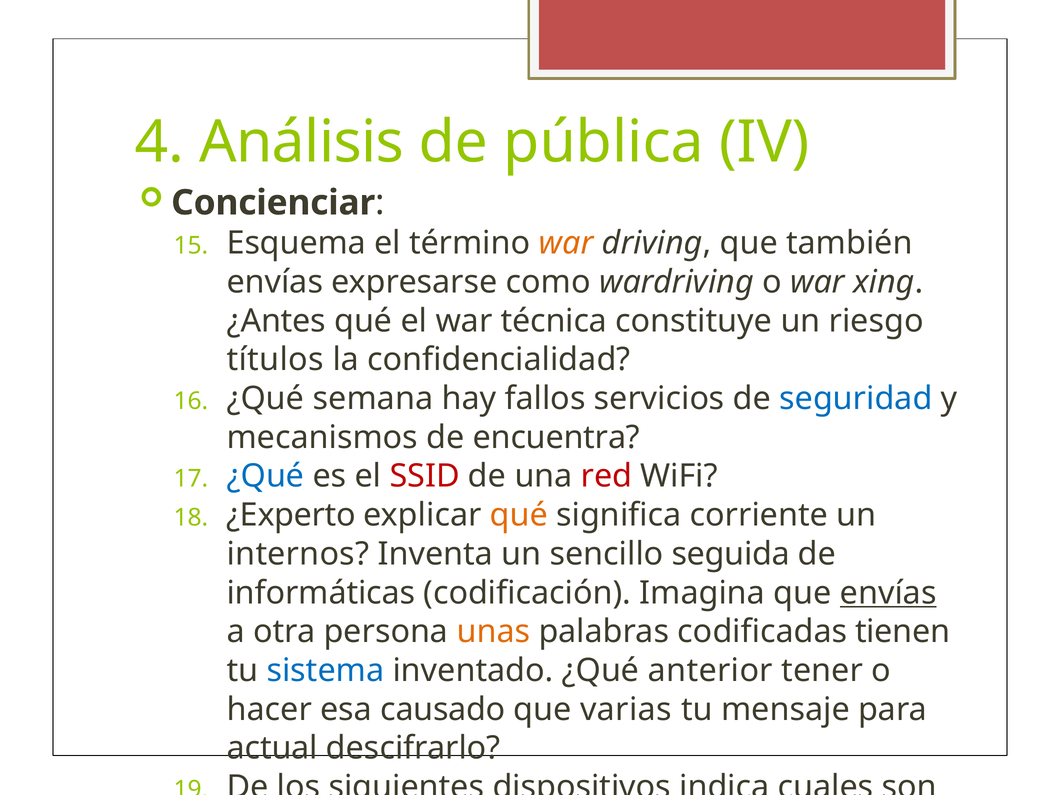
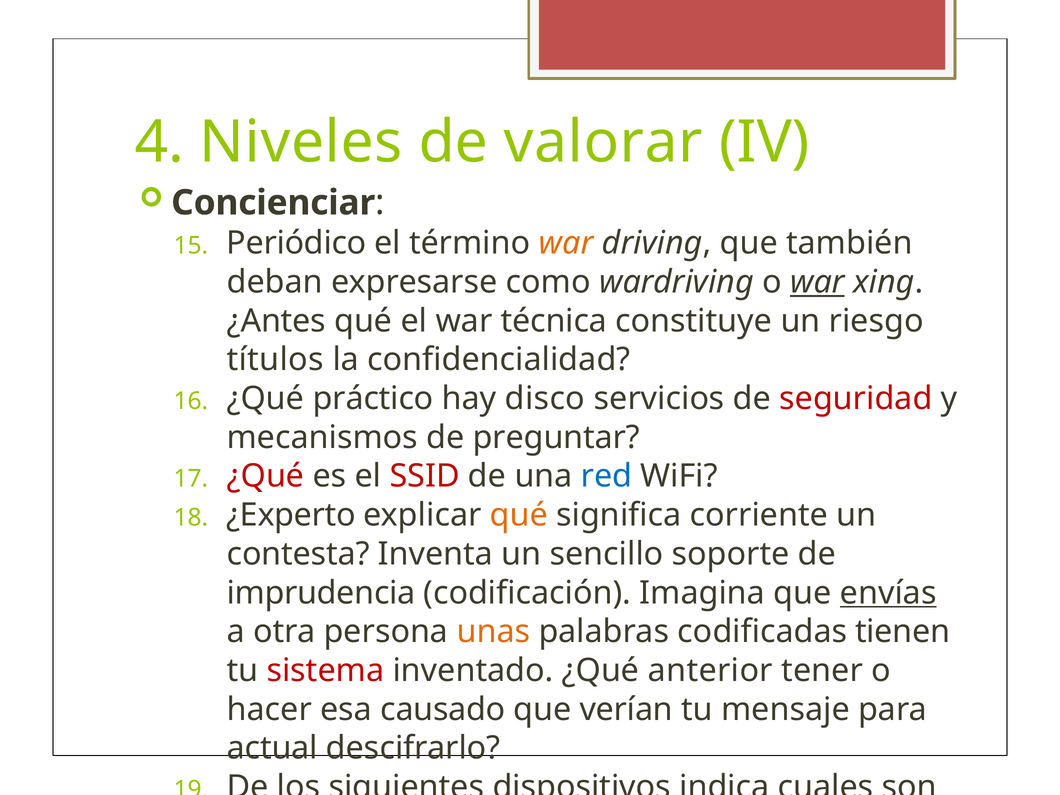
Análisis: Análisis -> Niveles (301, 143)
pública: pública -> valorar (603, 143)
Esquema: Esquema -> Periódico (296, 243)
envías: envías -> deban (275, 282)
war underline: none -> present (817, 282)
semana: semana -> práctico (373, 399)
fallos: fallos -> disco (545, 399)
seguridad colour: blue -> red (856, 399)
encuentra: encuentra -> preguntar (556, 437)
¿Qué colour: blue -> red (266, 476)
red colour: red -> blue (606, 476)
internos: internos -> contesta (298, 554)
seguida: seguida -> soporte (731, 554)
informáticas: informáticas -> imprudencia (321, 593)
sistema colour: blue -> red (325, 671)
varias: varias -> verían (626, 709)
